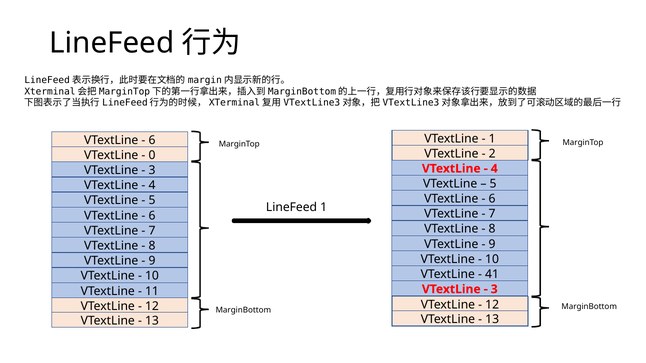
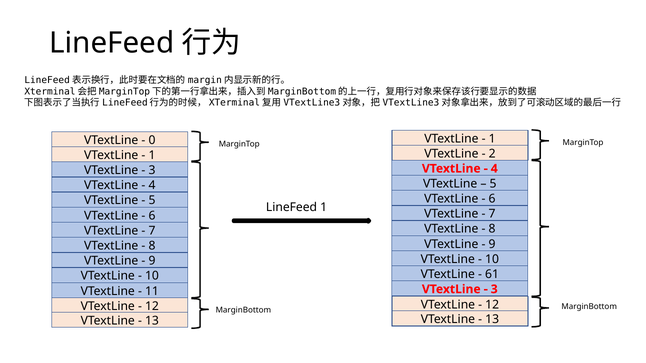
6: 6 -> 0 (152, 140)
0: 0 -> 1 (152, 155)
41: 41 -> 61 (492, 275)
